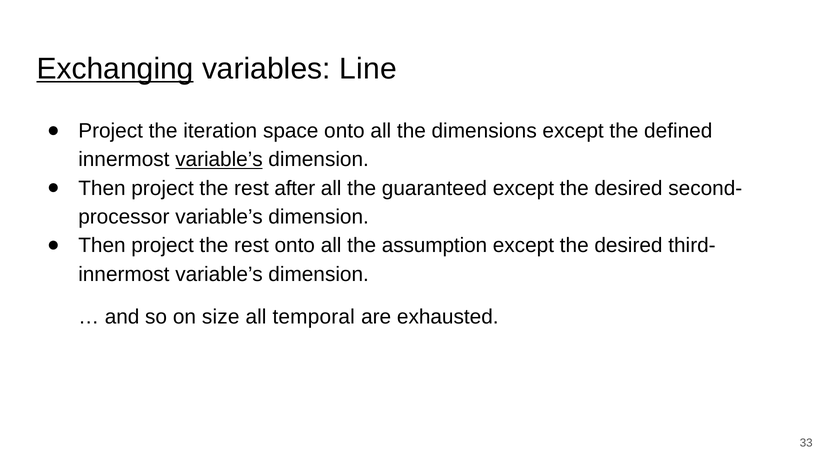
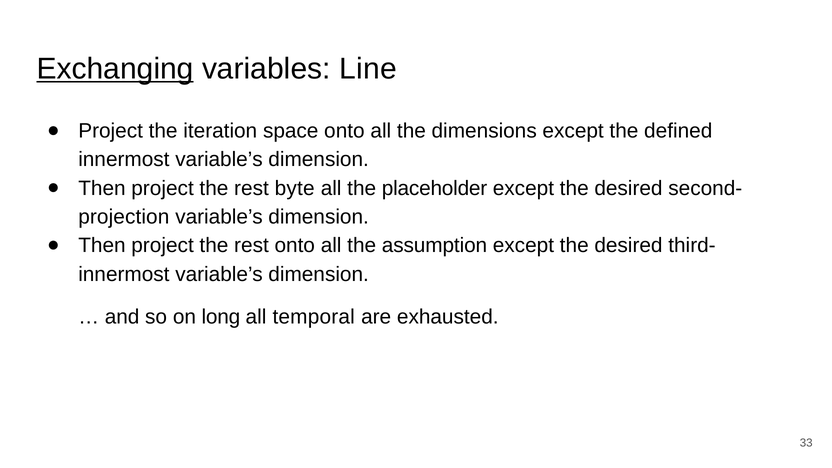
variable’s underline: present -> none (219, 160)
after: after -> byte (295, 188)
guaranteed: guaranteed -> placeholder (435, 188)
processor: processor -> projection (124, 217)
size: size -> long (221, 317)
